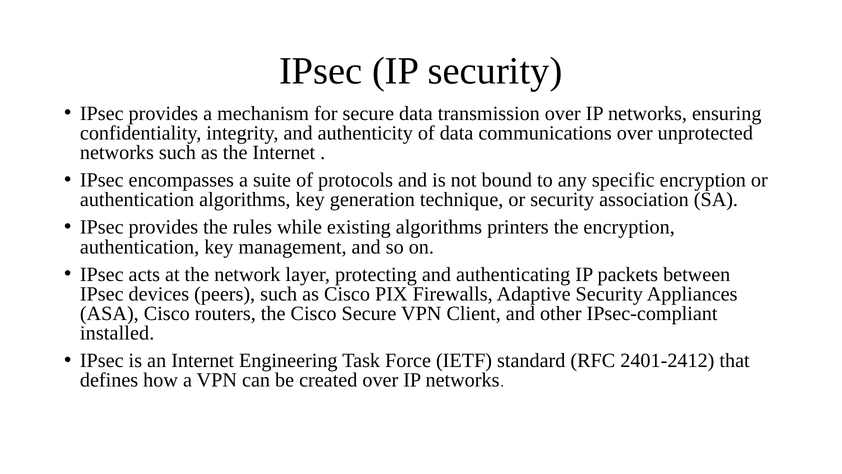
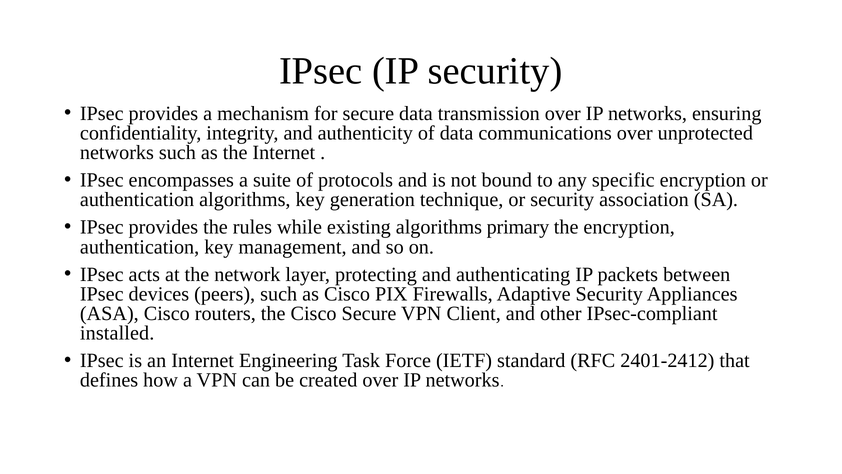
printers: printers -> primary (518, 227)
